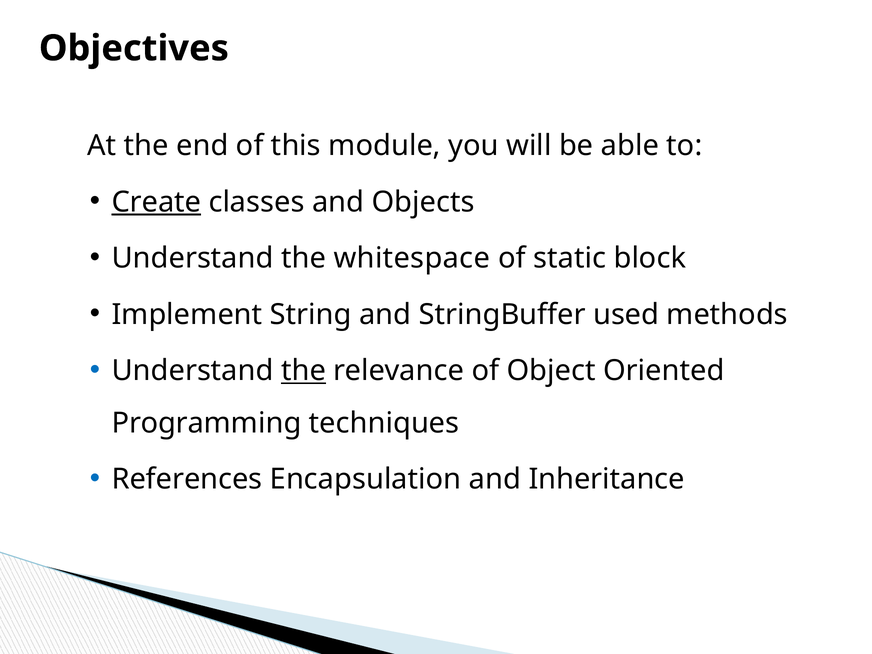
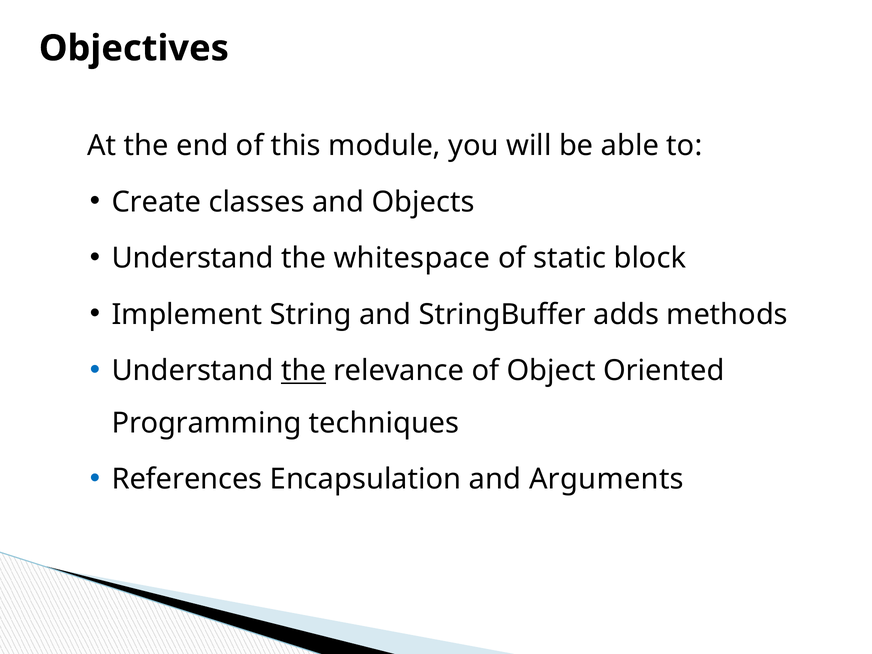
Create underline: present -> none (156, 202)
used: used -> adds (626, 314)
Inheritance: Inheritance -> Arguments (606, 479)
